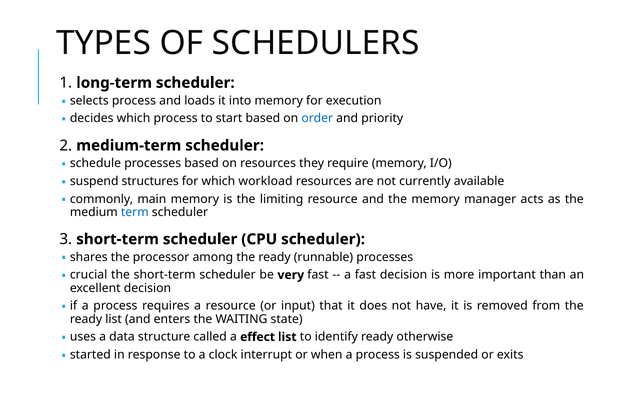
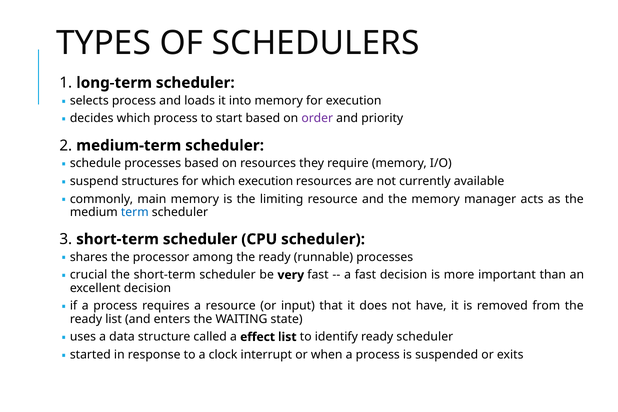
order colour: blue -> purple (317, 118)
which workload: workload -> execution (266, 181)
ready otherwise: otherwise -> scheduler (425, 337)
